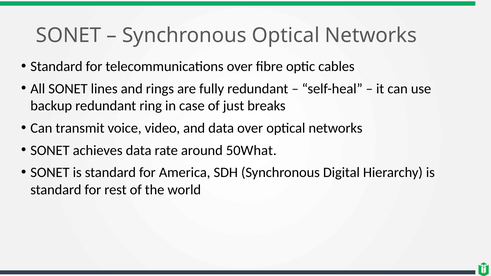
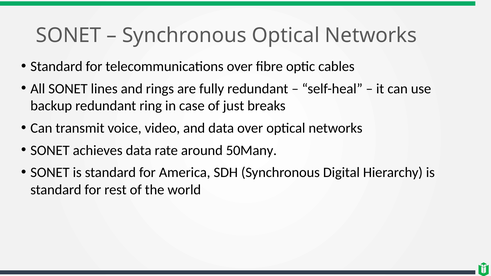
50What: 50What -> 50Many (251, 150)
